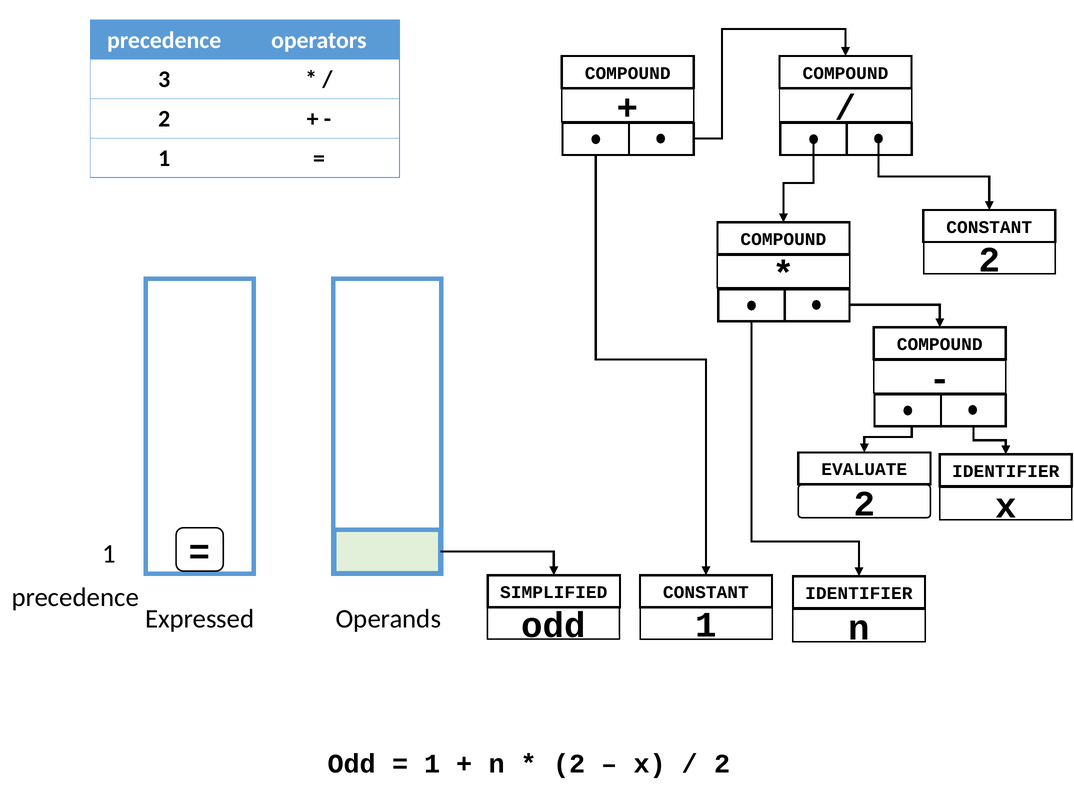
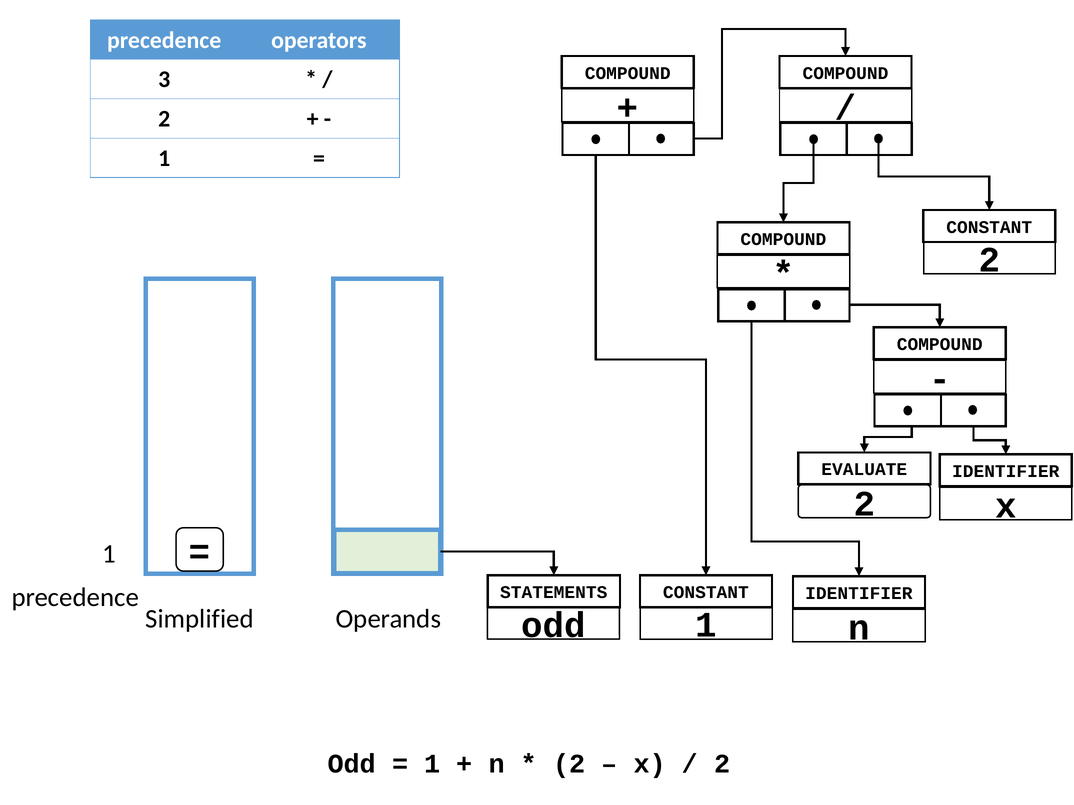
SIMPLIFIED: SIMPLIFIED -> STATEMENTS (554, 593)
Expressed: Expressed -> Simplified (200, 619)
